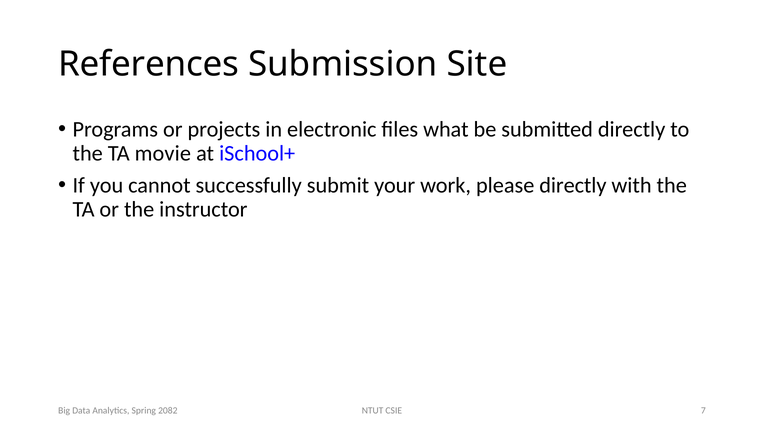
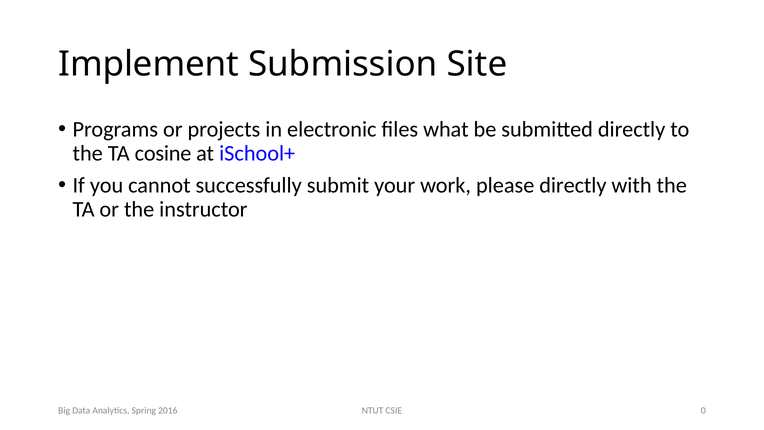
References: References -> Implement (149, 64)
movie: movie -> cosine (163, 153)
2082: 2082 -> 2016 (168, 410)
7: 7 -> 0 (703, 410)
